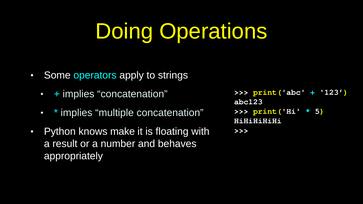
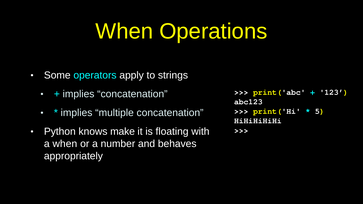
Doing: Doing -> When (124, 31)
a result: result -> when (65, 144)
